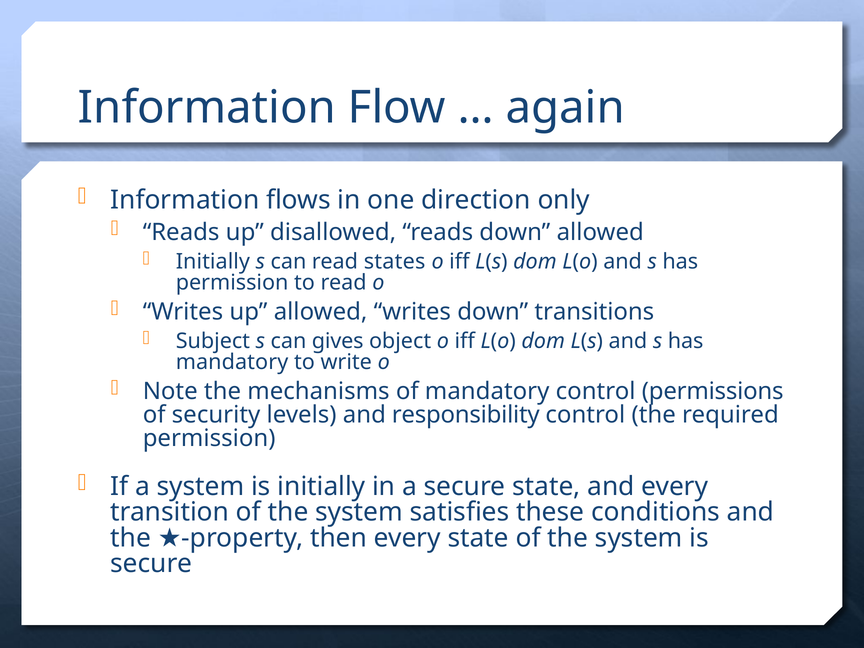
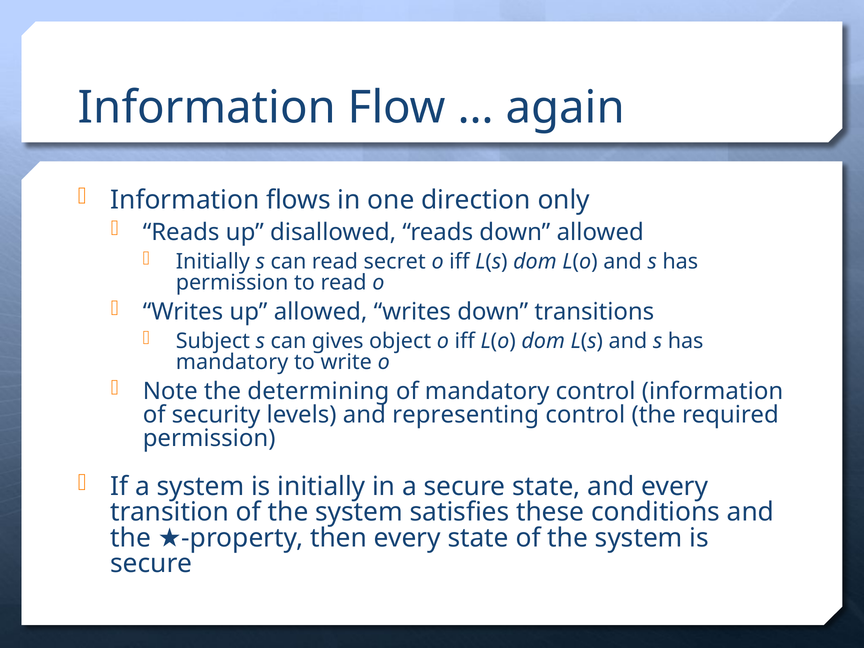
states: states -> secret (395, 262)
mechanisms: mechanisms -> determining (318, 392)
control permissions: permissions -> information (713, 392)
responsibility: responsibility -> representing (466, 415)
